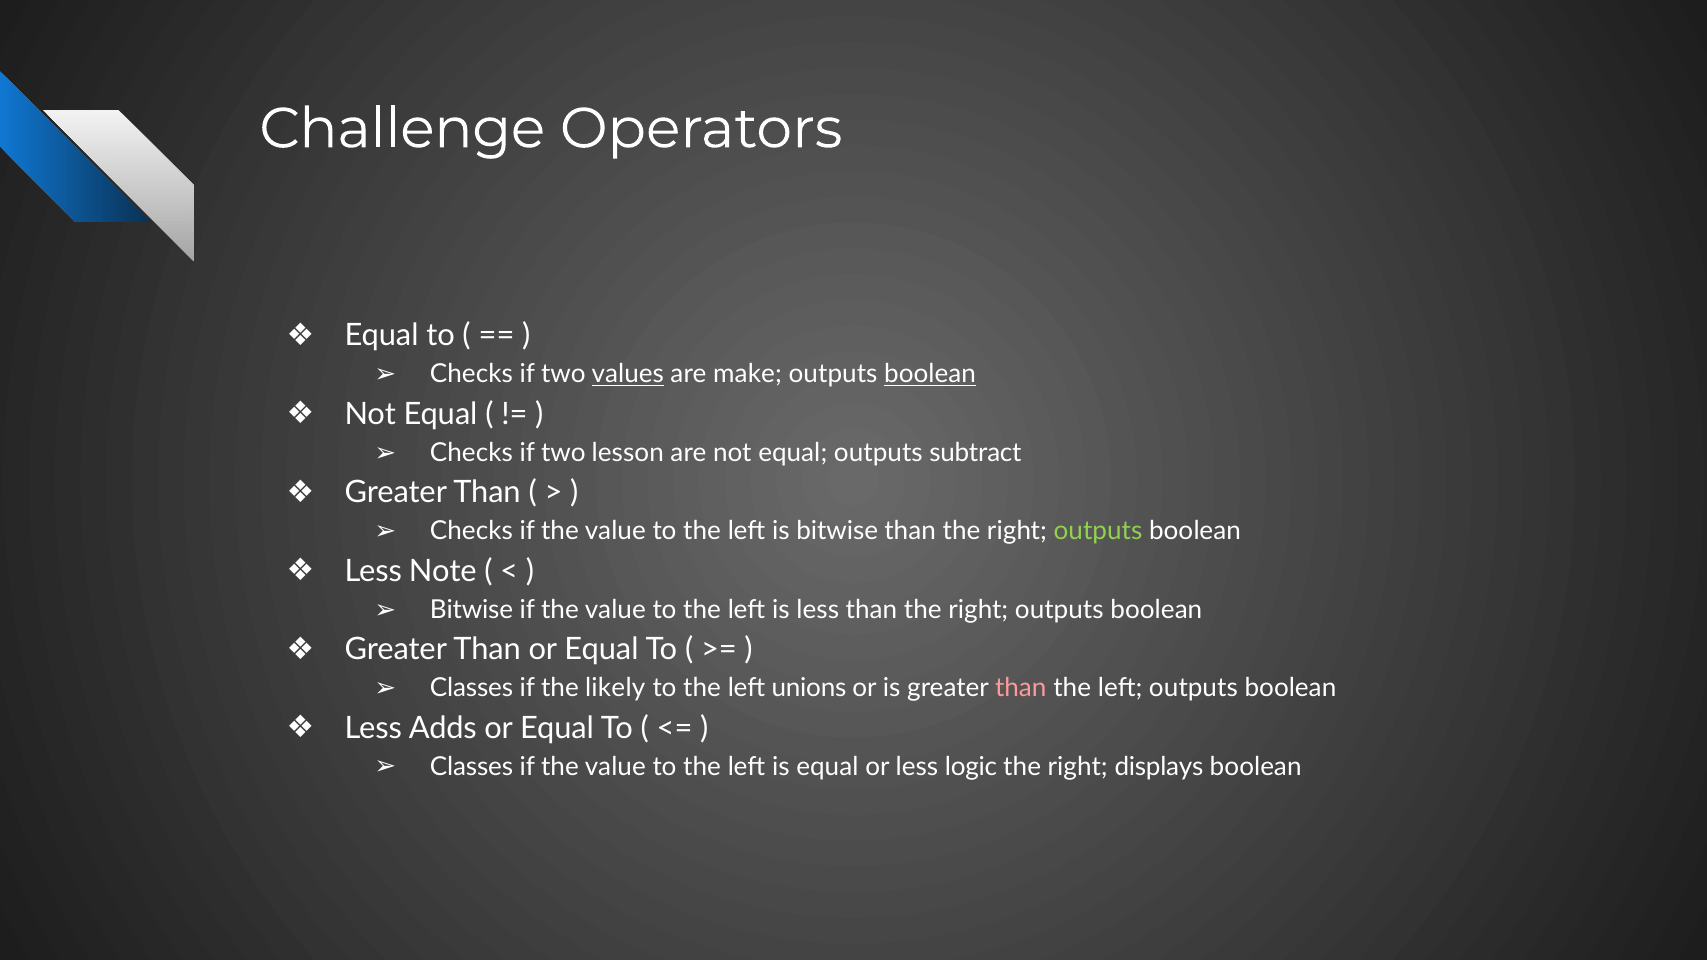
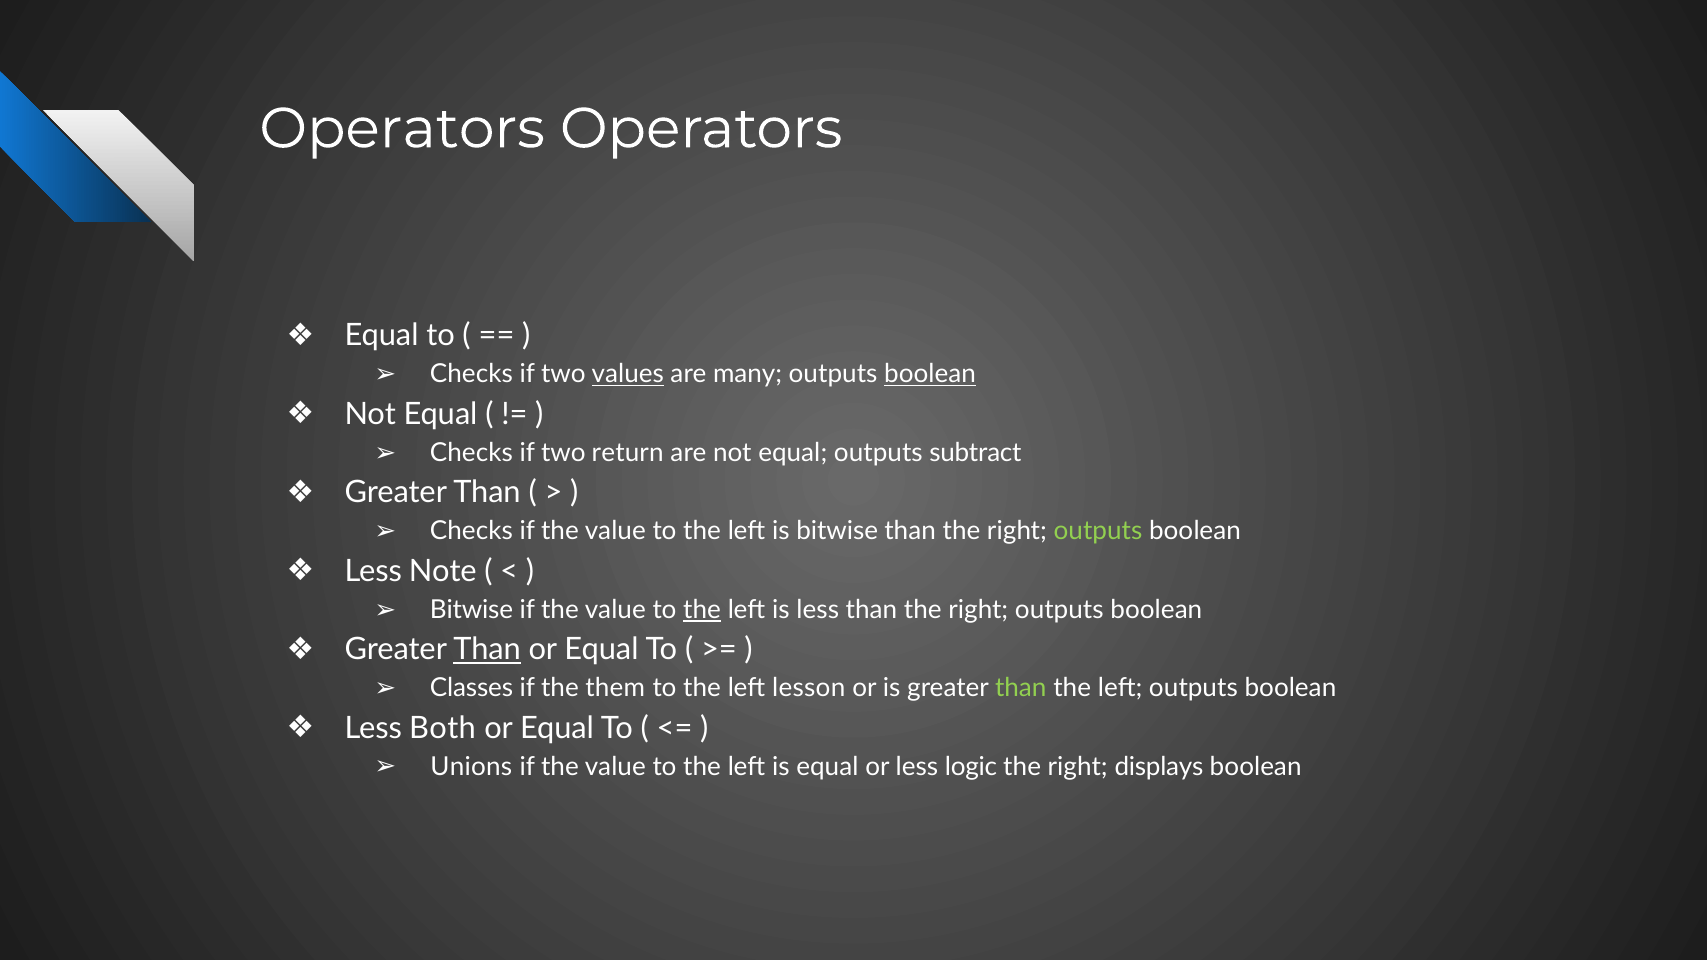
Challenge: Challenge -> Operators (402, 129)
make: make -> many (748, 374)
lesson: lesson -> return (628, 453)
the underline: none -> present (702, 610)
Than underline: none -> present (487, 650)
likely: likely -> them (615, 688)
unions: unions -> lesson (809, 688)
than colour: pink -> light green (1021, 688)
Adds: Adds -> Both (443, 728)
Classes: Classes -> Unions (471, 767)
